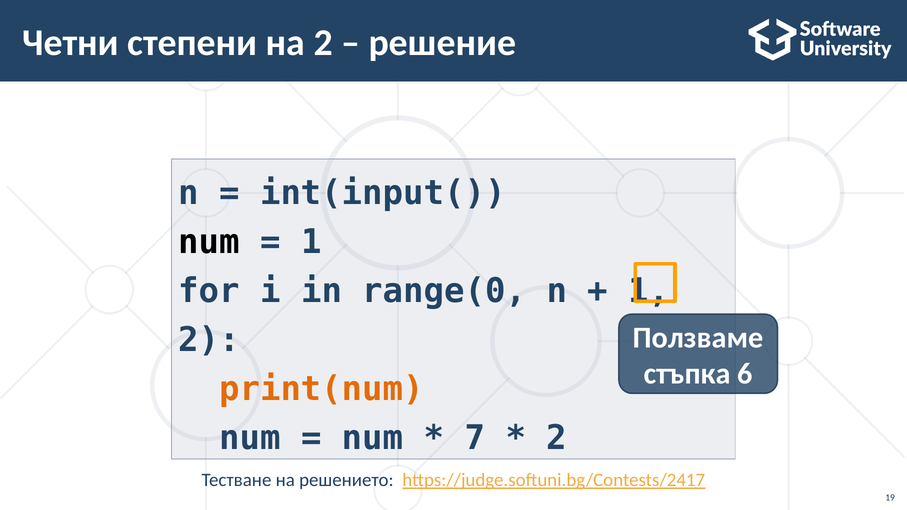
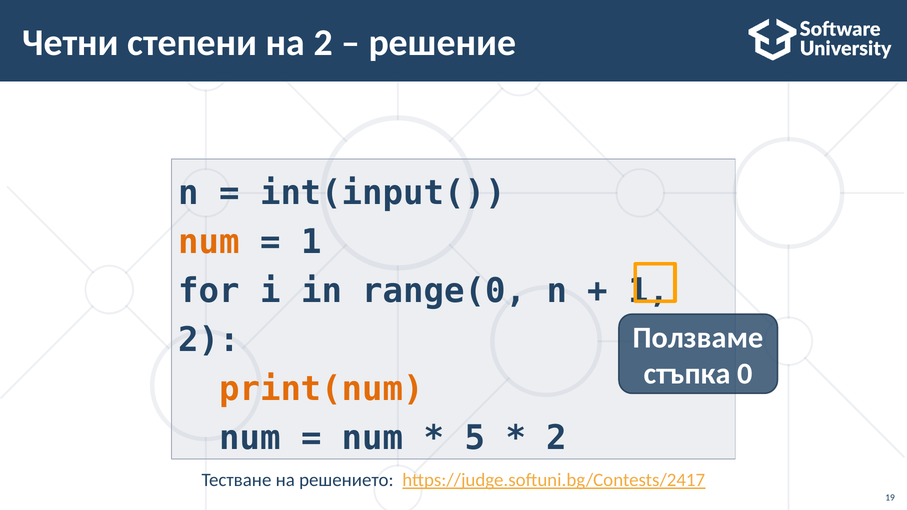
num colour: black -> orange (209, 242)
6: 6 -> 0 (745, 374)
7: 7 -> 5 (475, 438)
